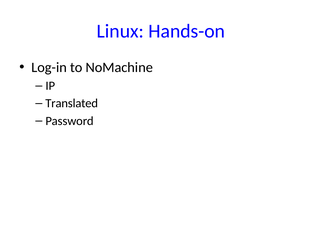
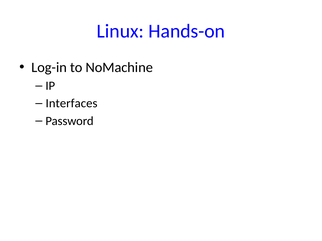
Translated: Translated -> Interfaces (72, 104)
